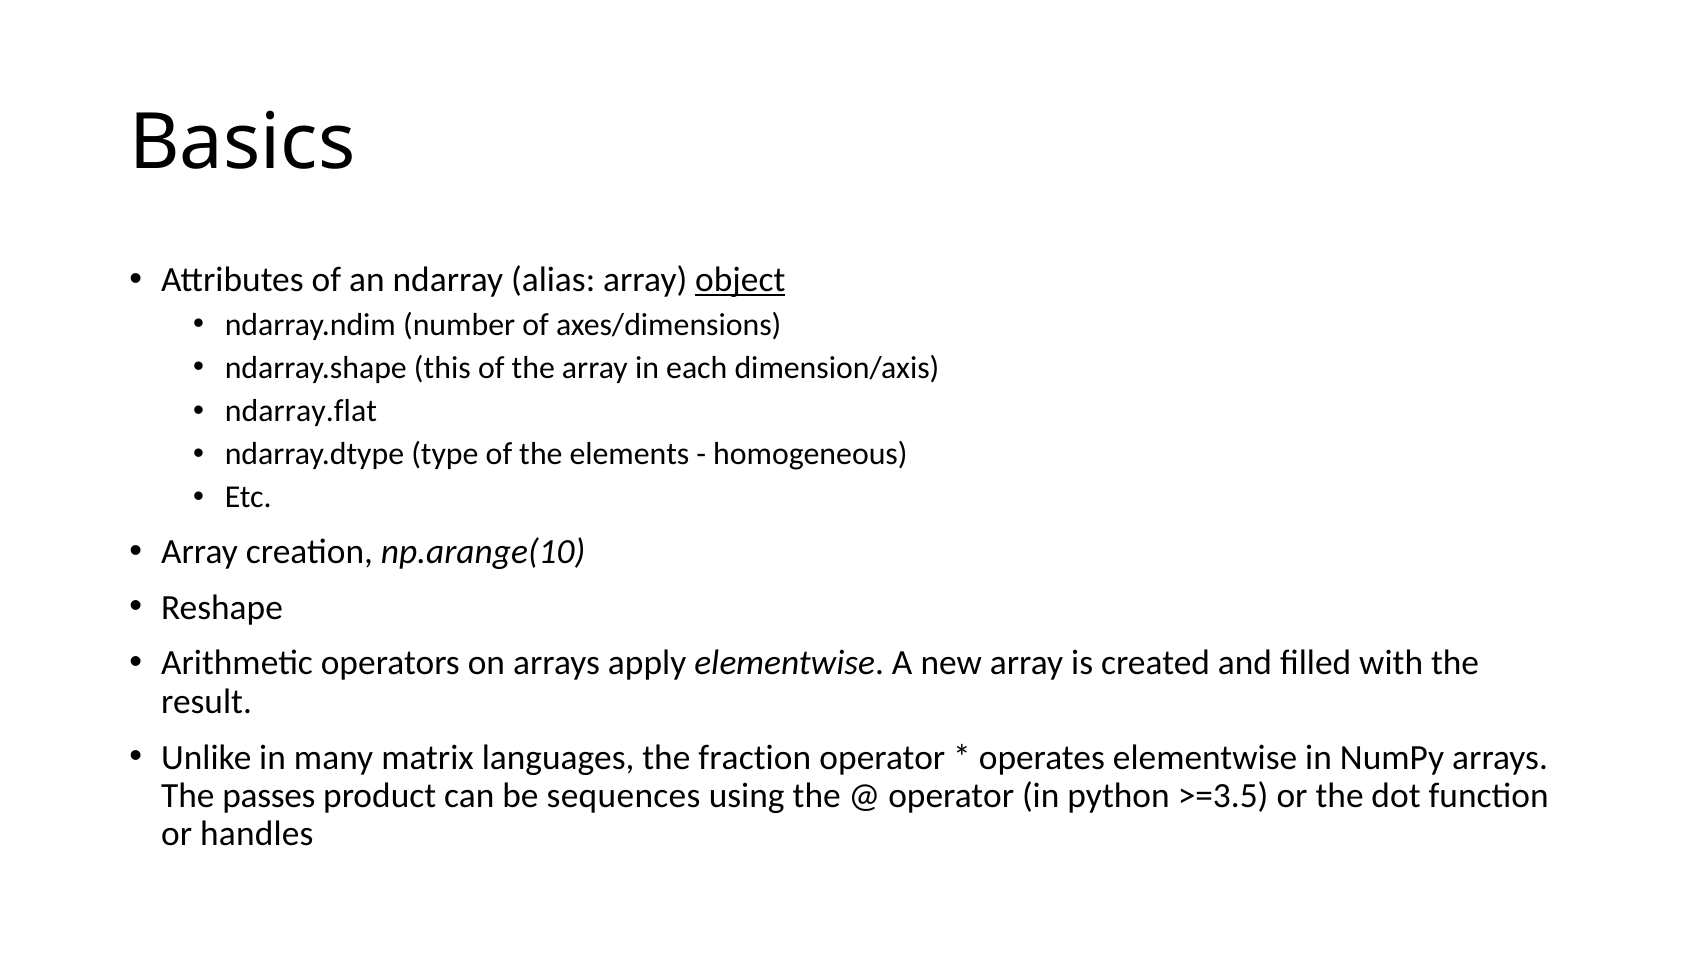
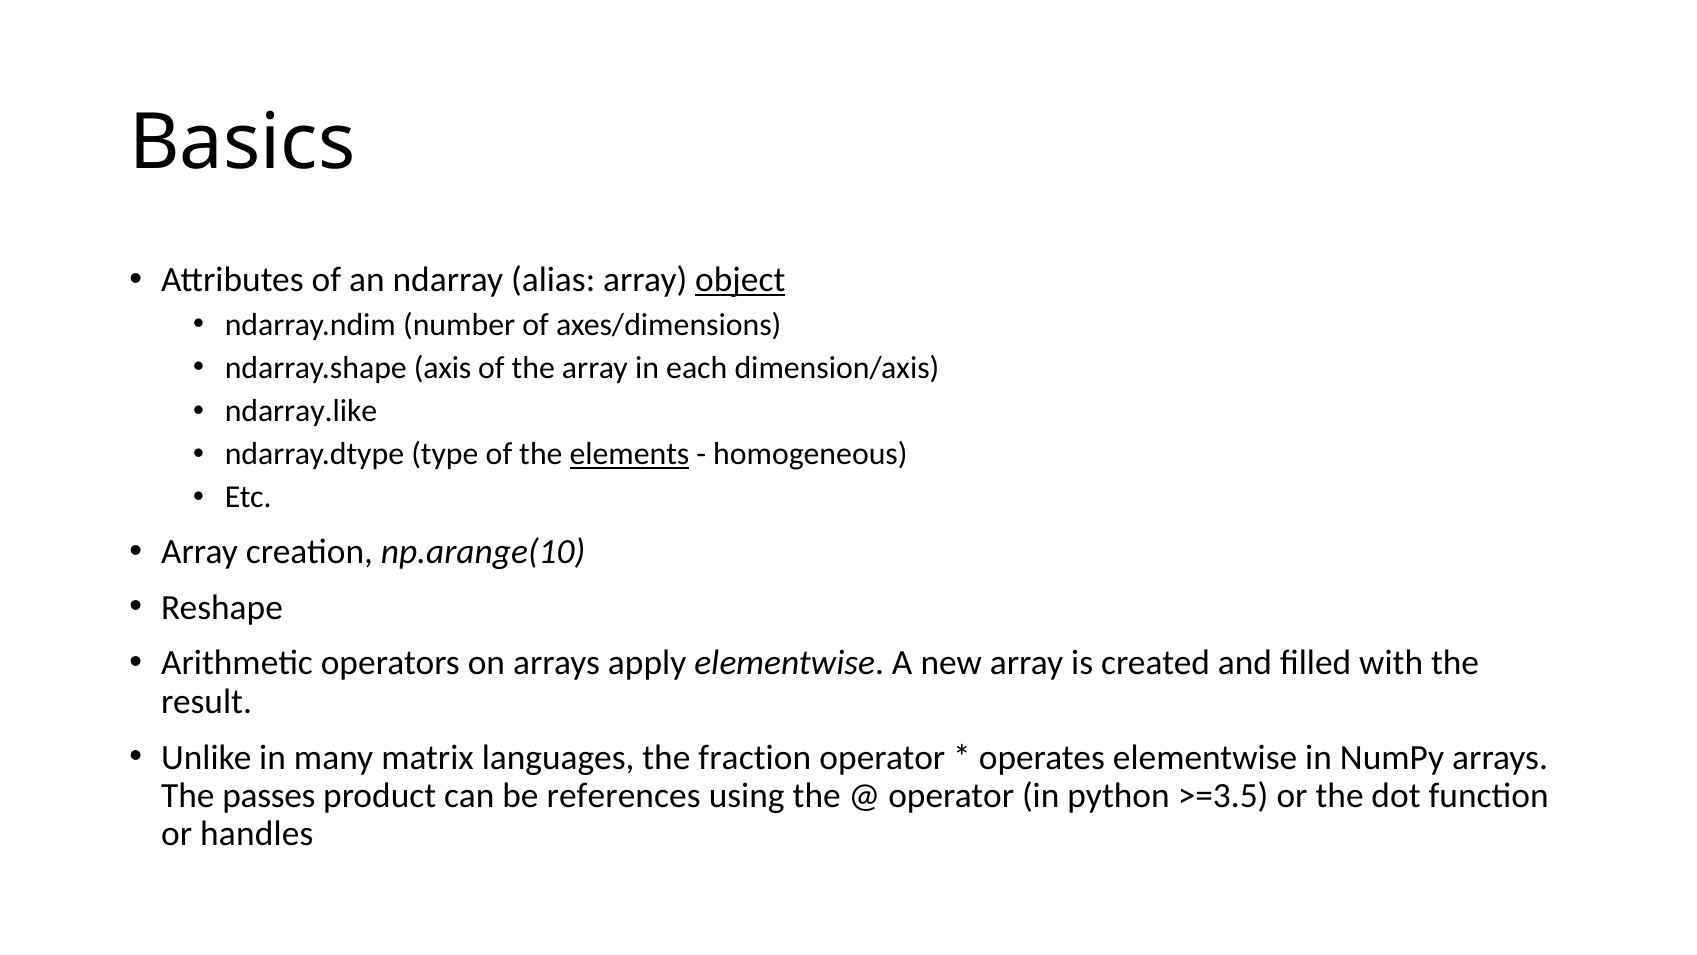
this: this -> axis (443, 368)
ndarray.flat: ndarray.flat -> ndarray.like (301, 411)
elements underline: none -> present (629, 454)
sequences: sequences -> references (624, 795)
